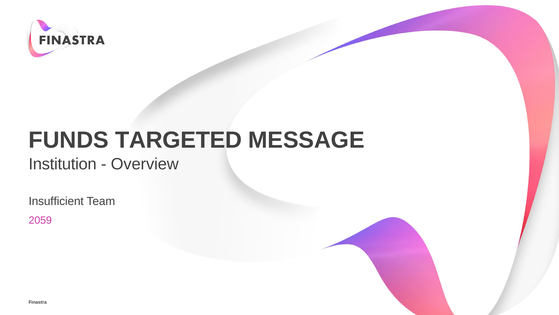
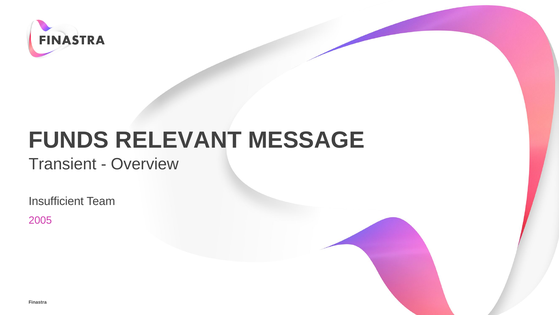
TARGETED: TARGETED -> RELEVANT (178, 140)
Institution: Institution -> Transient (63, 164)
2059: 2059 -> 2005 (40, 220)
